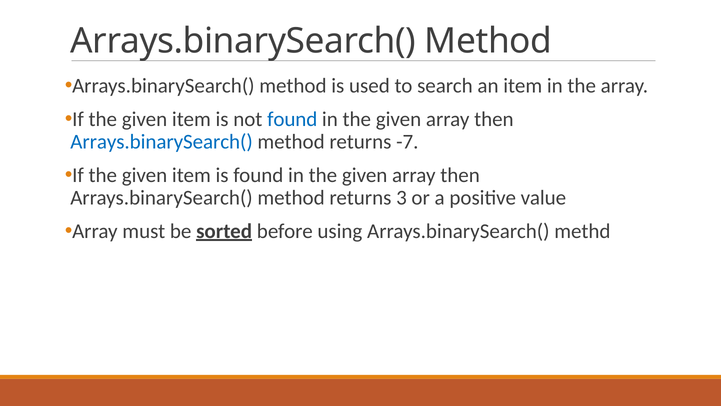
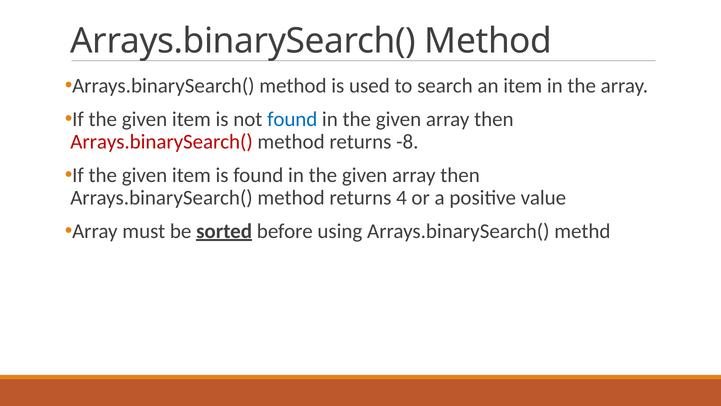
Arrays.binarySearch( colour: blue -> red (162, 142)
-7: -7 -> -8 (407, 142)
3: 3 -> 4 (401, 198)
